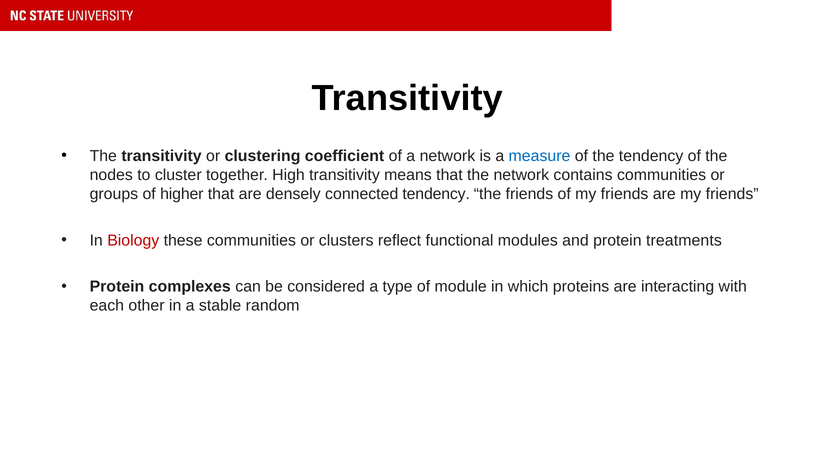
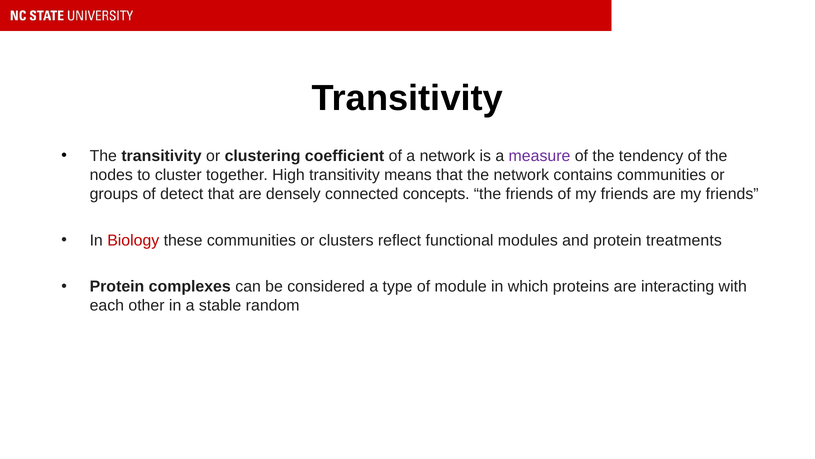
measure colour: blue -> purple (540, 156)
higher: higher -> detect (182, 194)
connected tendency: tendency -> concepts (436, 194)
